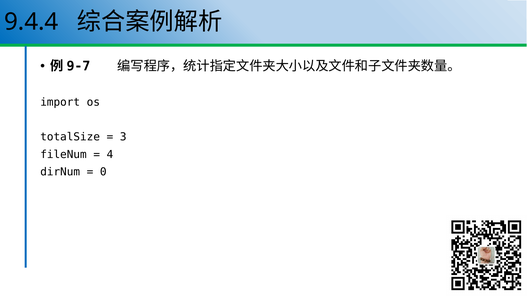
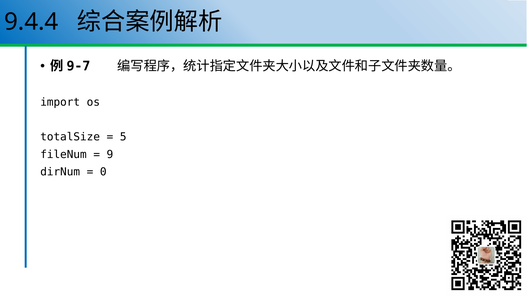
3: 3 -> 5 (123, 137)
4: 4 -> 9 (110, 154)
